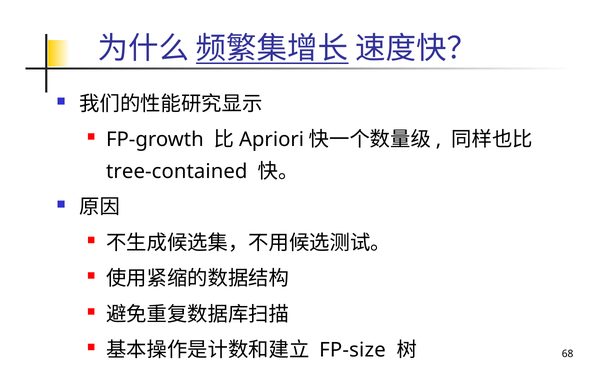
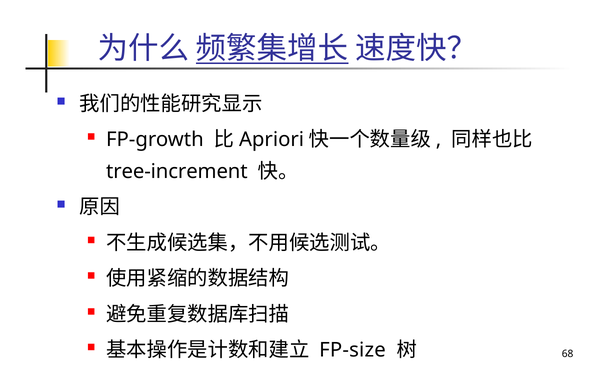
tree-contained: tree-contained -> tree-increment (177, 172)
